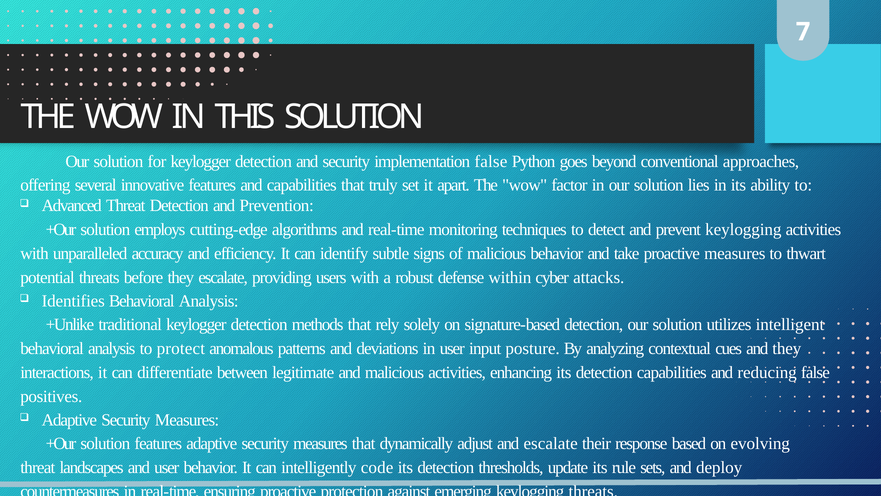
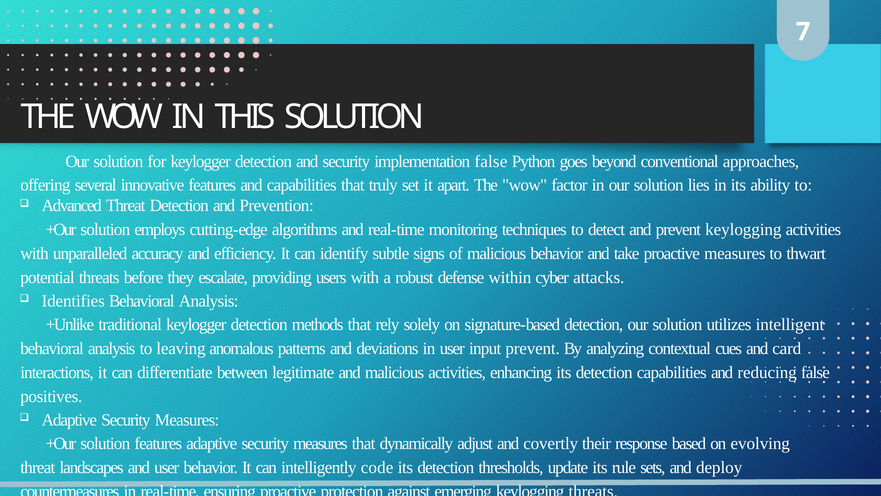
protect: protect -> leaving (181, 348)
input posture: posture -> prevent (533, 348)
and they: they -> card (787, 348)
and escalate: escalate -> covertly (551, 443)
